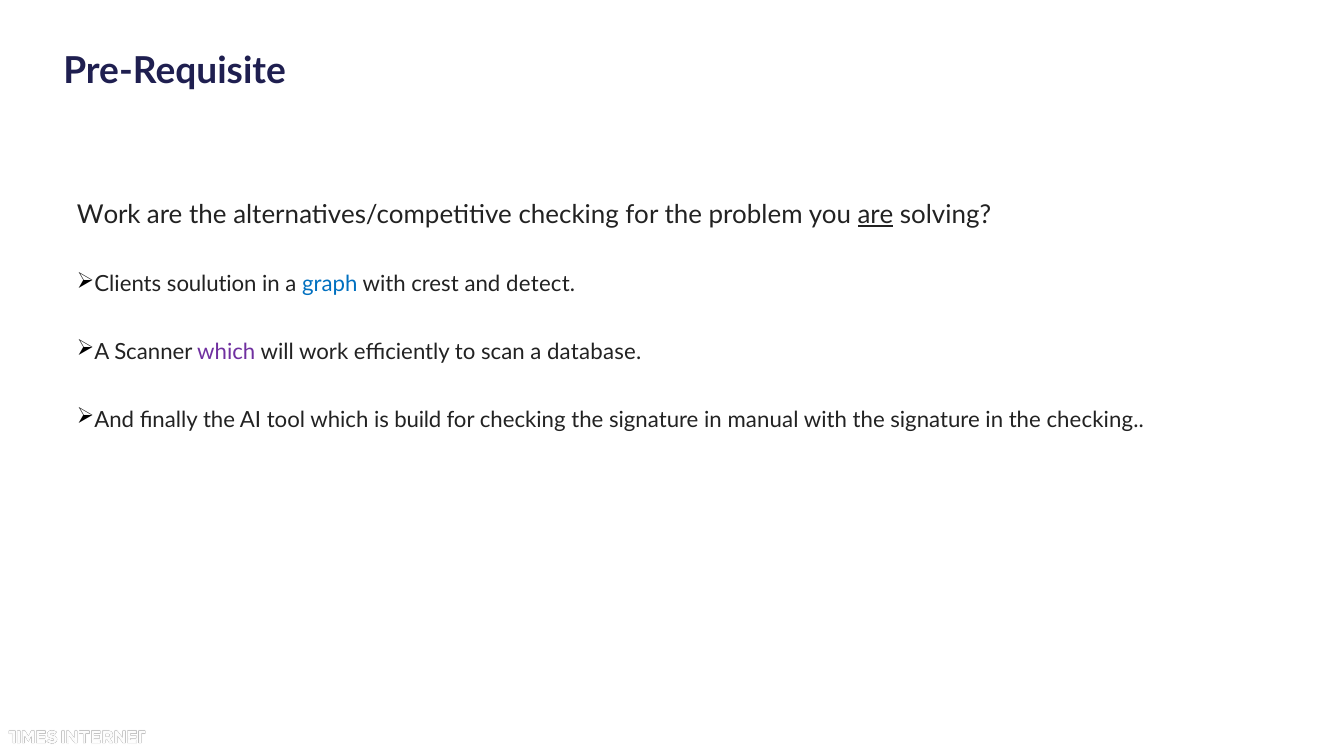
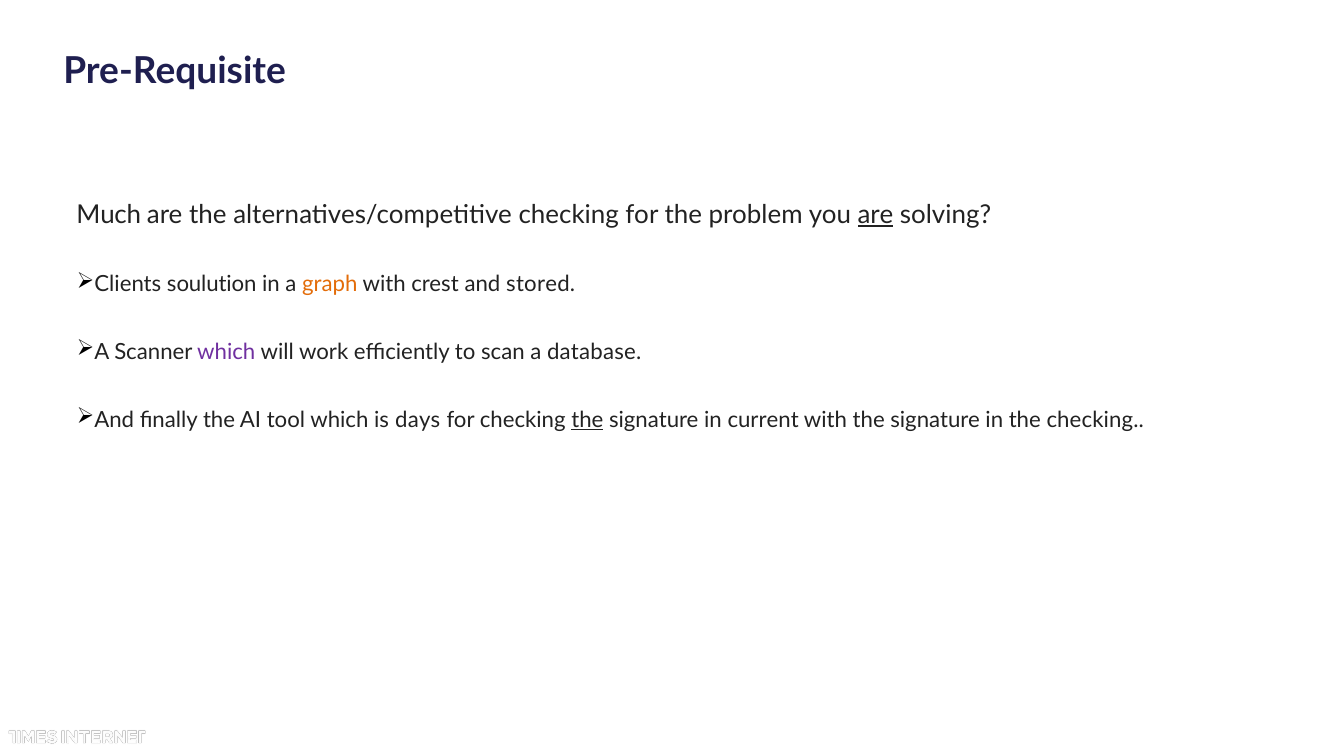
Work: Work -> Much (109, 214)
graph colour: blue -> orange (330, 284)
detect: detect -> stored (541, 284)
build: build -> days (418, 420)
the underline: none -> present (587, 420)
manual: manual -> current (763, 420)
